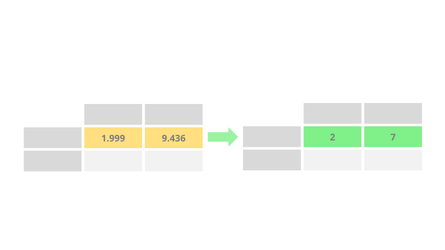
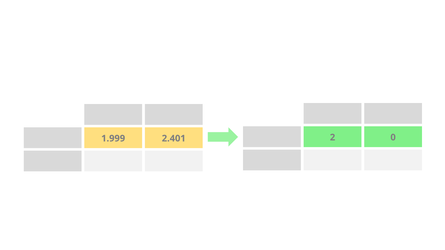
9.436: 9.436 -> 2.401 (174, 139)
7: 7 -> 0 (393, 138)
